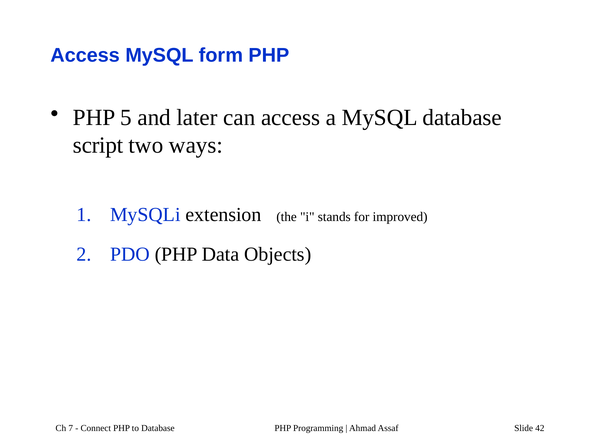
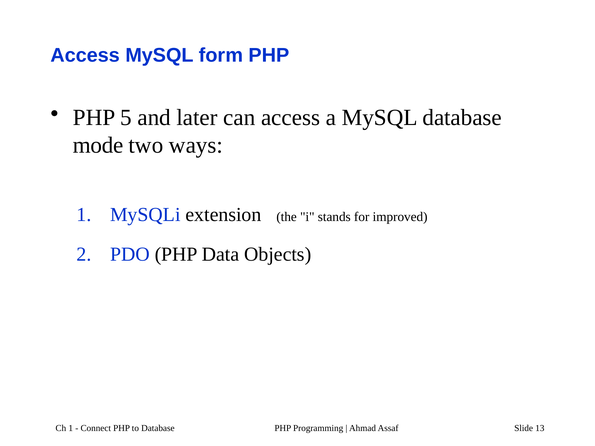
script: script -> mode (98, 145)
Ch 7: 7 -> 1 (71, 429)
42: 42 -> 13 (540, 429)
